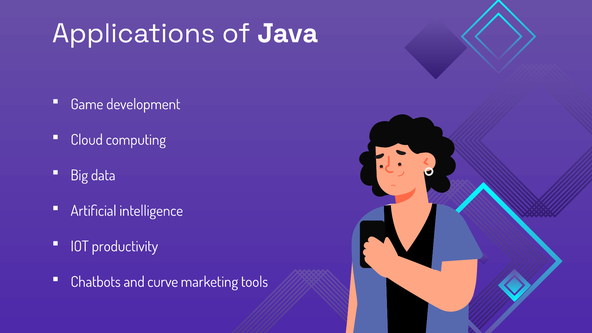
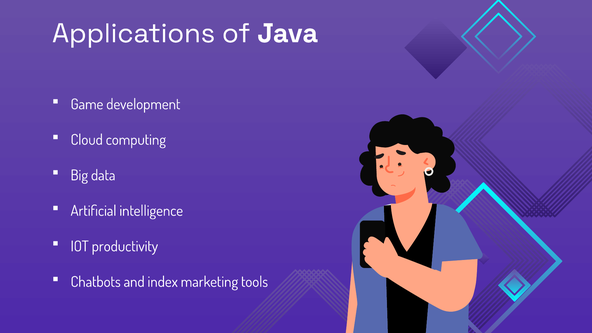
curve: curve -> index (163, 282)
